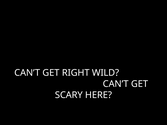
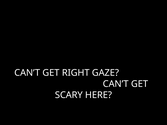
WILD: WILD -> GAZE (105, 73)
